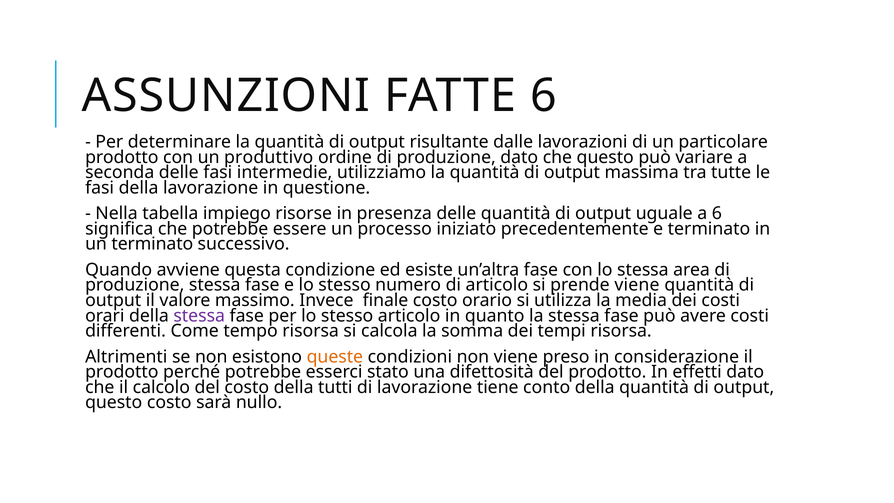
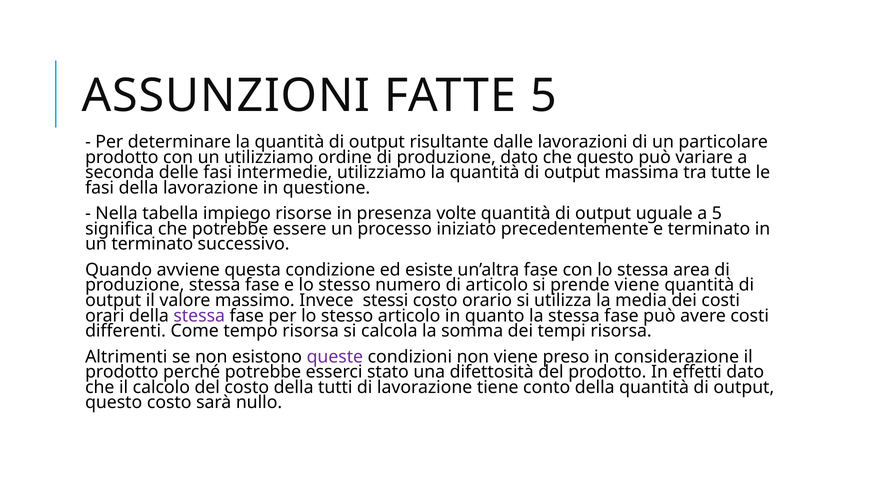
FATTE 6: 6 -> 5 (543, 96)
un produttivo: produttivo -> utilizziamo (269, 157)
presenza delle: delle -> volte (456, 213)
a 6: 6 -> 5 (717, 213)
finale: finale -> stessi (386, 300)
queste colour: orange -> purple (335, 357)
